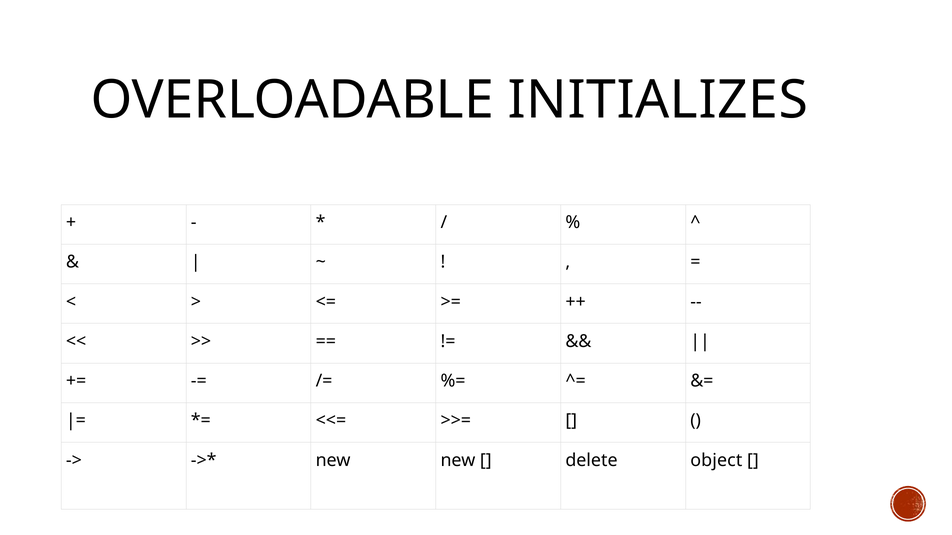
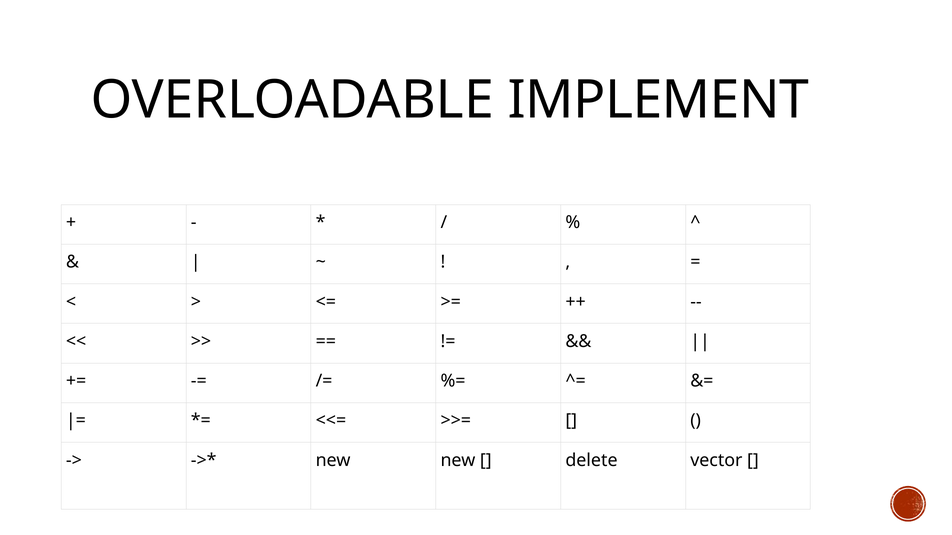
INITIALIZES: INITIALIZES -> IMPLEMENT (658, 100)
object: object -> vector (716, 461)
